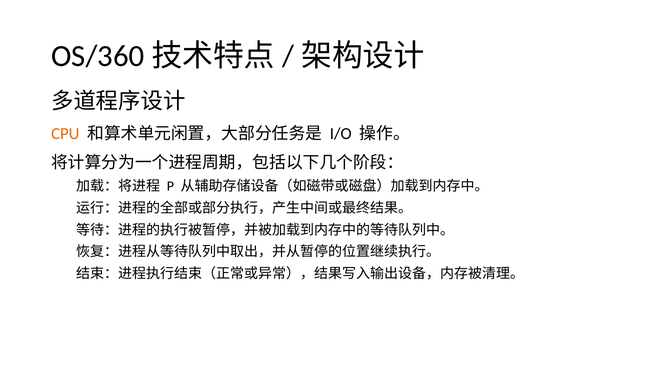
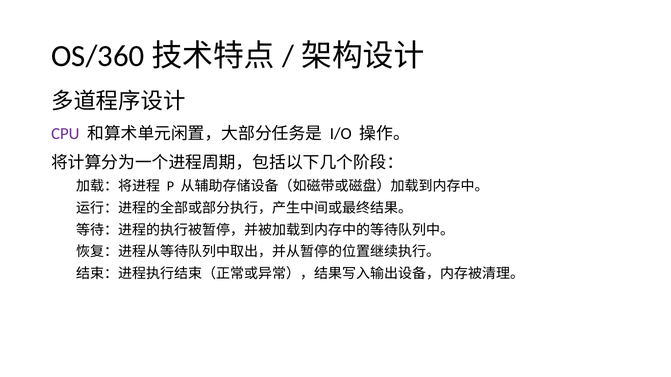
CPU colour: orange -> purple (65, 134)
